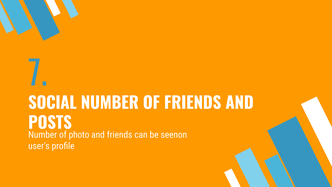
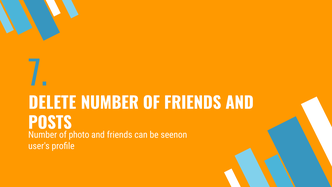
SOCIAL: SOCIAL -> DELETE (52, 103)
